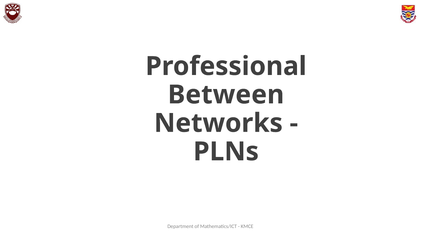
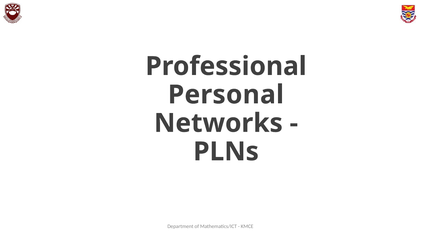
Between: Between -> Personal (226, 95)
